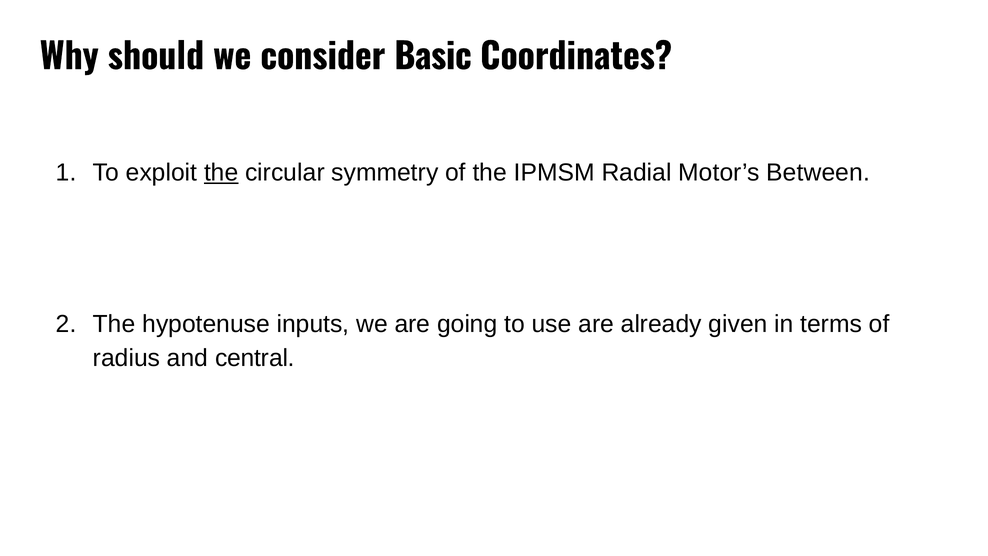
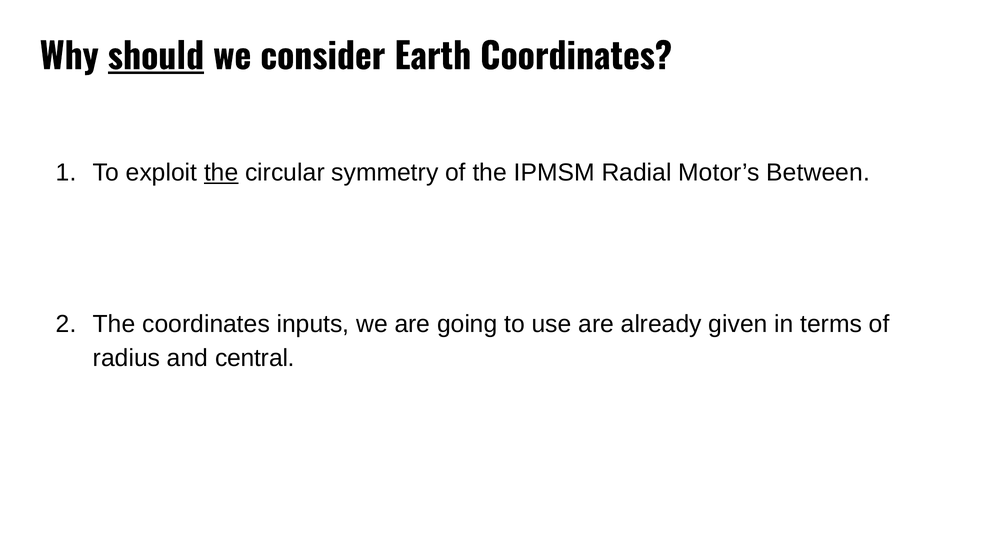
should underline: none -> present (156, 57)
Basic: Basic -> Earth (433, 57)
The hypotenuse: hypotenuse -> coordinates (206, 324)
